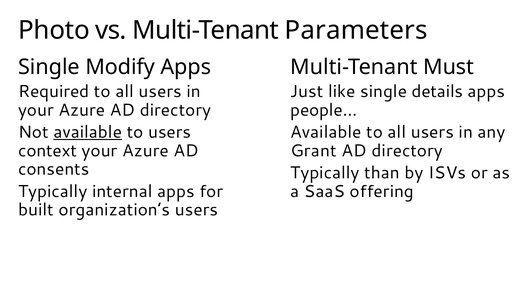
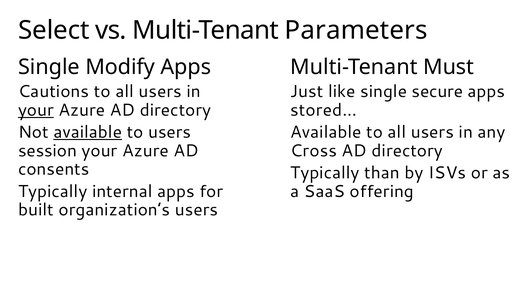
Photo: Photo -> Select (54, 30)
Required: Required -> Cautions (54, 92)
details: details -> secure (437, 92)
your underline: none -> present (36, 110)
people…: people… -> stored… (324, 110)
context: context -> session (48, 151)
Grant: Grant -> Cross (314, 151)
